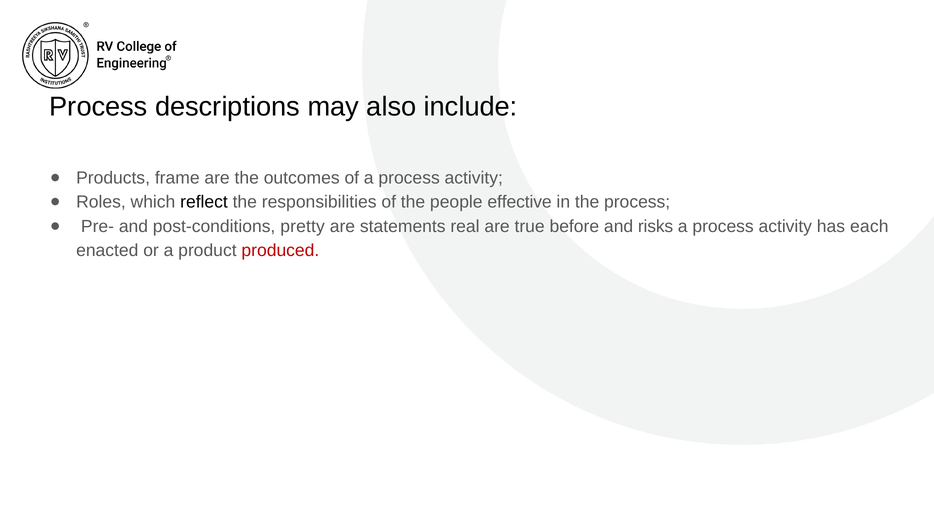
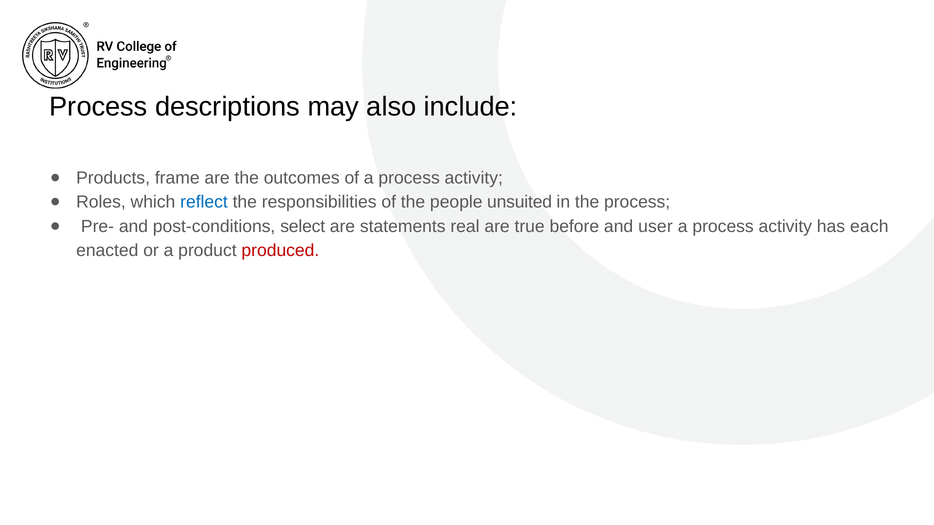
reflect colour: black -> blue (204, 202)
effective: effective -> unsuited (520, 202)
pretty: pretty -> select (303, 226)
risks: risks -> user (655, 226)
